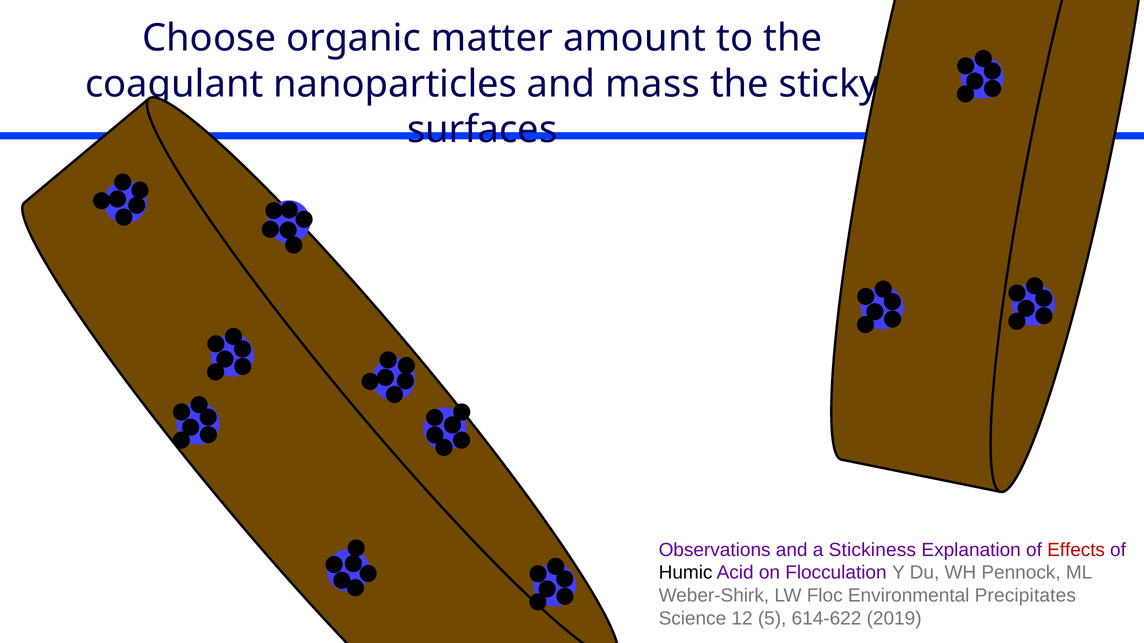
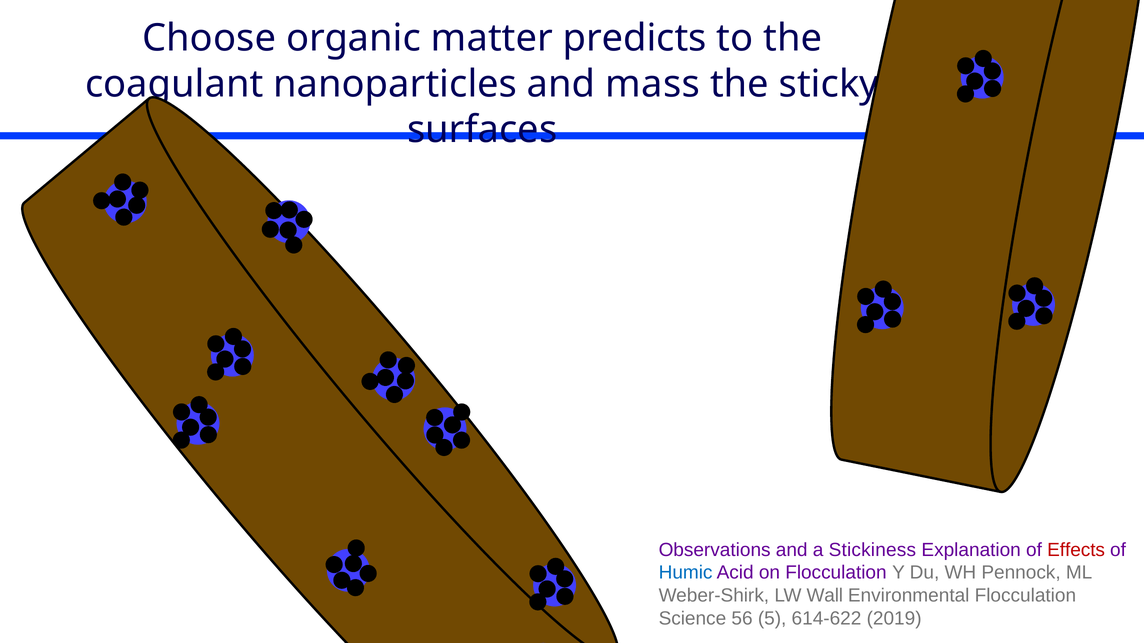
amount: amount -> predicts (635, 38)
Humic colour: black -> blue (686, 573)
Floc: Floc -> Wall (825, 596)
Environmental Precipitates: Precipitates -> Flocculation (1025, 596)
12: 12 -> 56 (742, 619)
